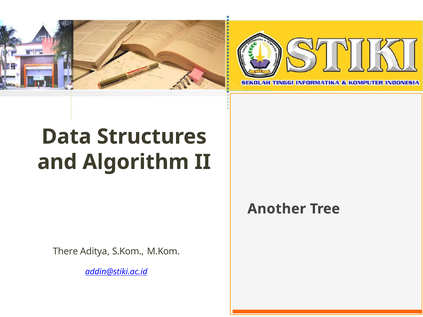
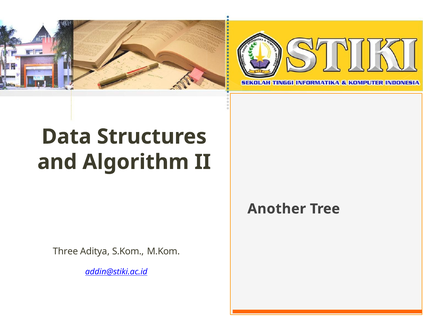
There: There -> Three (65, 252)
